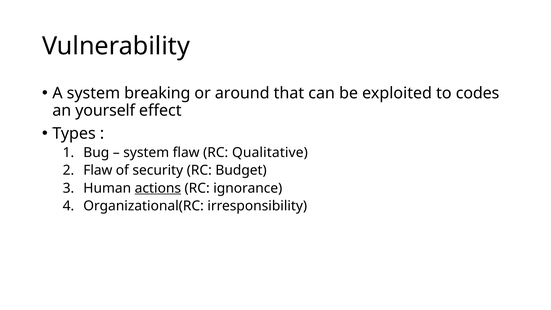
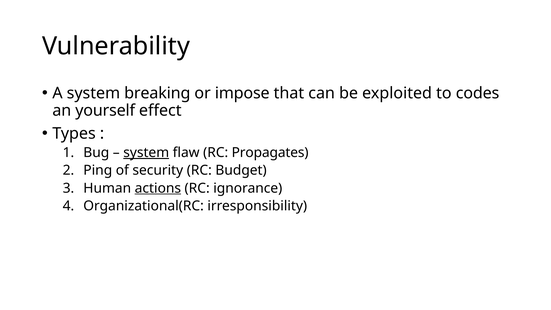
around: around -> impose (242, 93)
system underline: none -> present (146, 153)
Qualitative: Qualitative -> Propagates (270, 153)
Flaw: Flaw -> Ping (98, 170)
